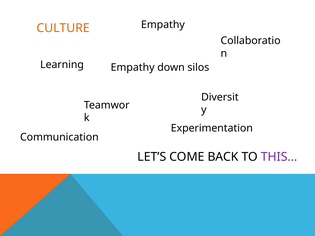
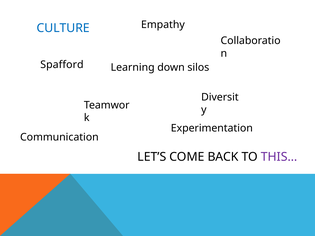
CULTURE colour: orange -> blue (63, 28)
Learning: Learning -> Spafford (62, 65)
Empathy: Empathy -> Learning (133, 67)
